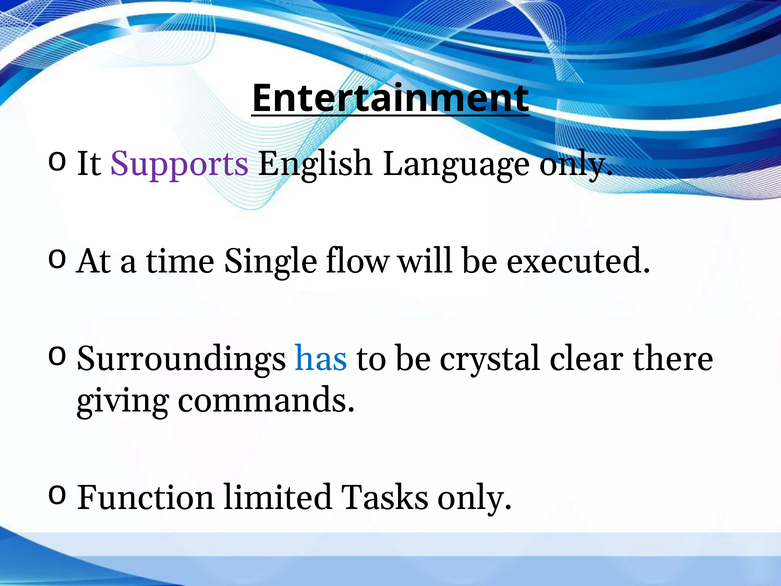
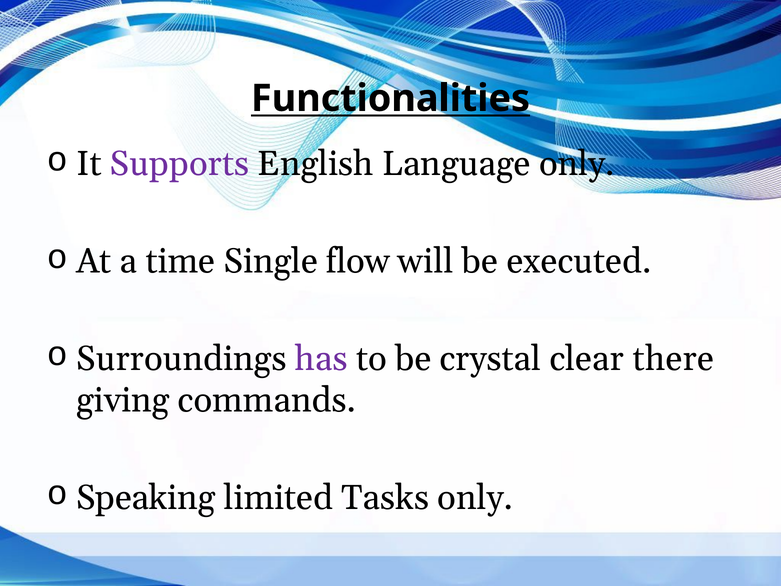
Entertainment: Entertainment -> Functionalities (390, 98)
has colour: blue -> purple (321, 358)
Function: Function -> Speaking (146, 497)
